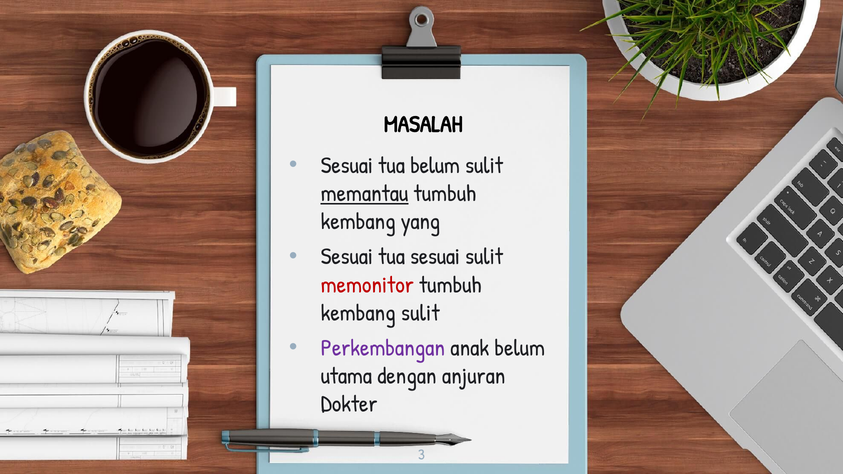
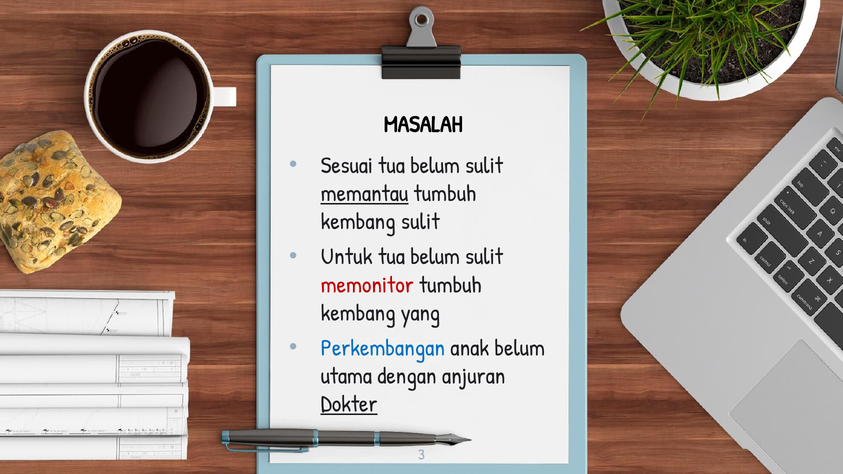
kembang yang: yang -> sulit (420, 222)
Sesuai: Sesuai -> Untuk (347, 257)
sesuai: sesuai -> belum (435, 257)
kembang sulit: sulit -> yang (420, 313)
Perkembangan colour: purple -> blue (383, 348)
Dokter underline: none -> present (349, 404)
